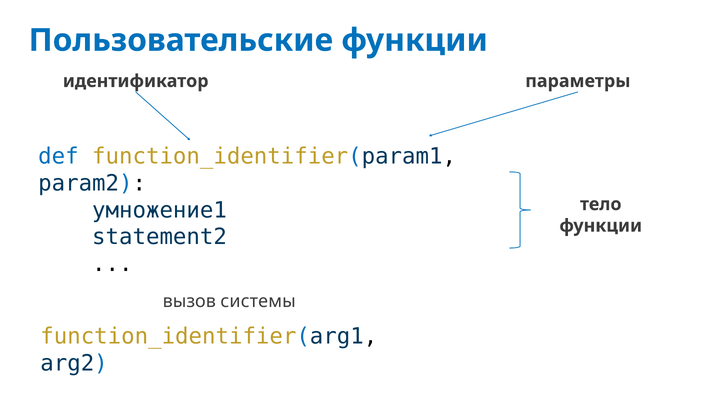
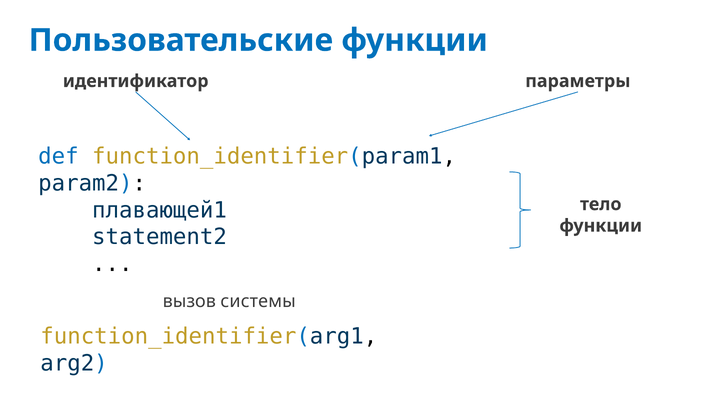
умножение1: умножение1 -> плавающей1 (160, 210)
